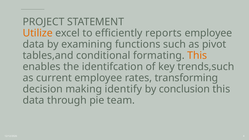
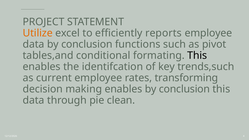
data by examining: examining -> conclusion (87, 44)
This colour: orange -> black (197, 56)
making identify: identify -> enables (123, 89)
team: team -> clean (121, 100)
